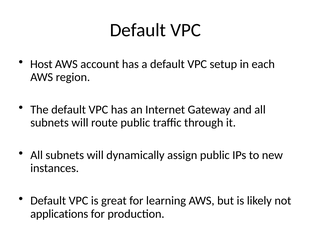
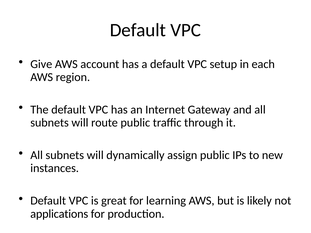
Host: Host -> Give (41, 64)
